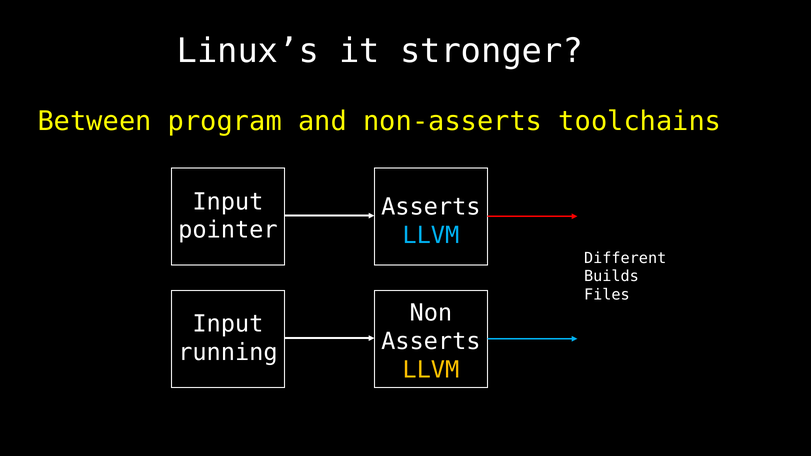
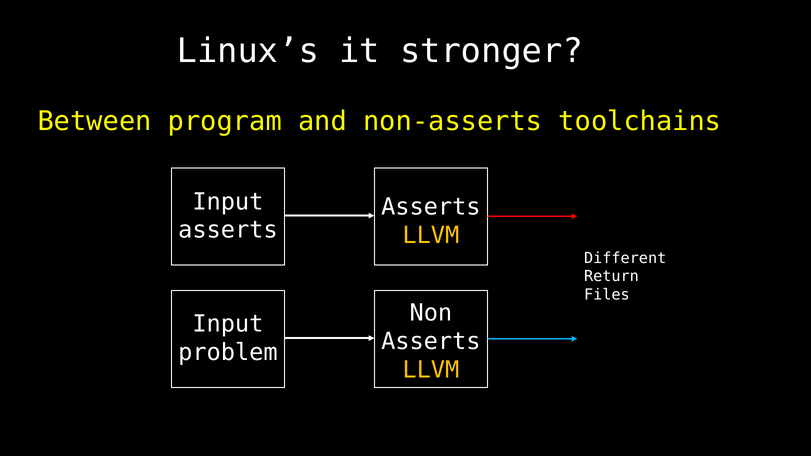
pointer: pointer -> asserts (228, 230)
LLVM colour: light blue -> yellow (431, 236)
Builds: Builds -> Return (611, 276)
running: running -> problem (228, 353)
